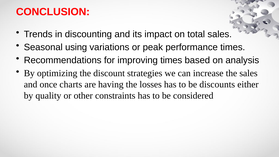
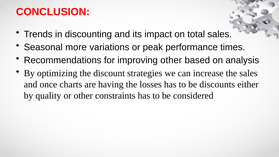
using: using -> more (76, 47)
improving times: times -> other (171, 60)
